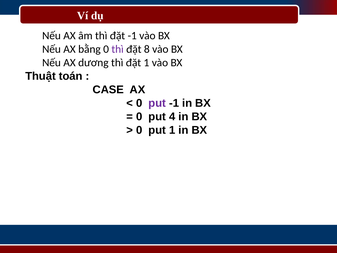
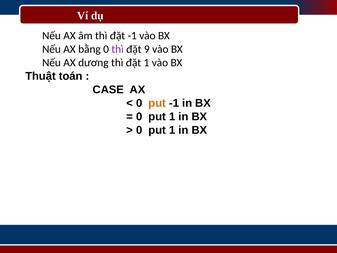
8: 8 -> 9 (147, 49)
put colour: purple -> orange (157, 103)
4: 4 -> 1 (172, 116)
